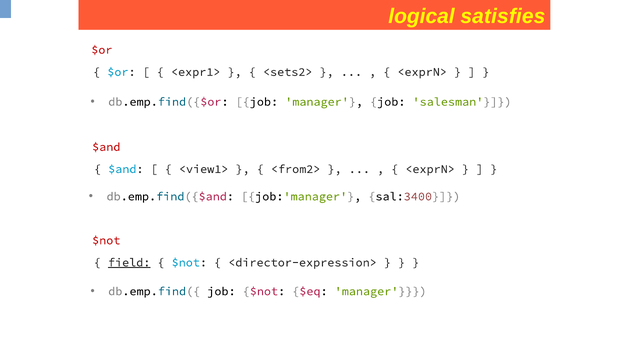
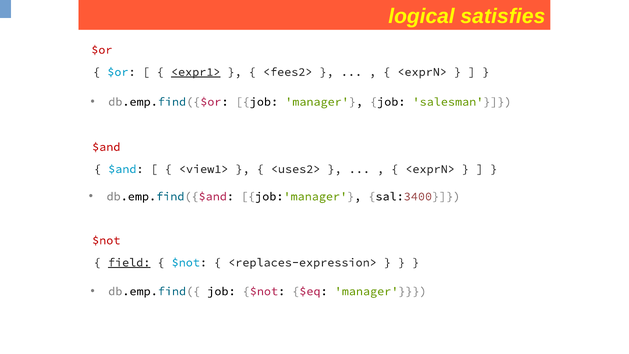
<expr1> underline: none -> present (196, 72)
<sets2>: <sets2> -> <fees2> (288, 72)
<from2>: <from2> -> <uses2> (296, 169)
<director-expression>: <director-expression> -> <replaces-expression> (303, 262)
